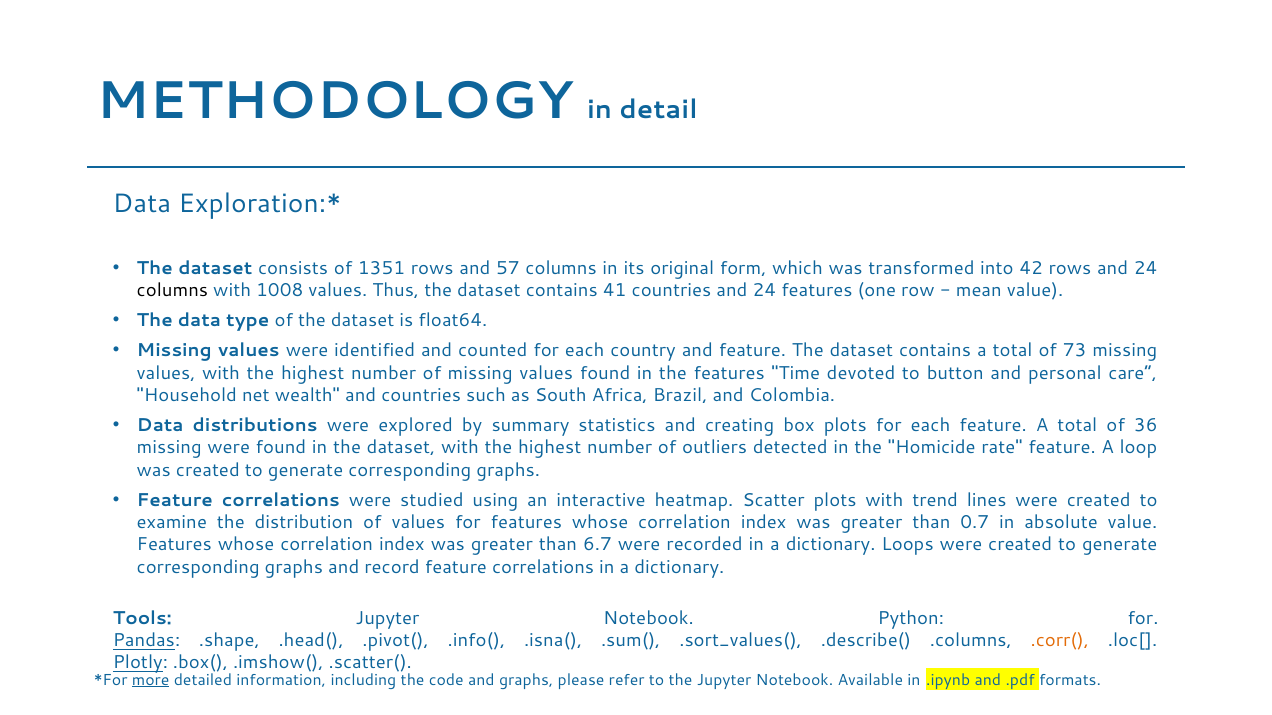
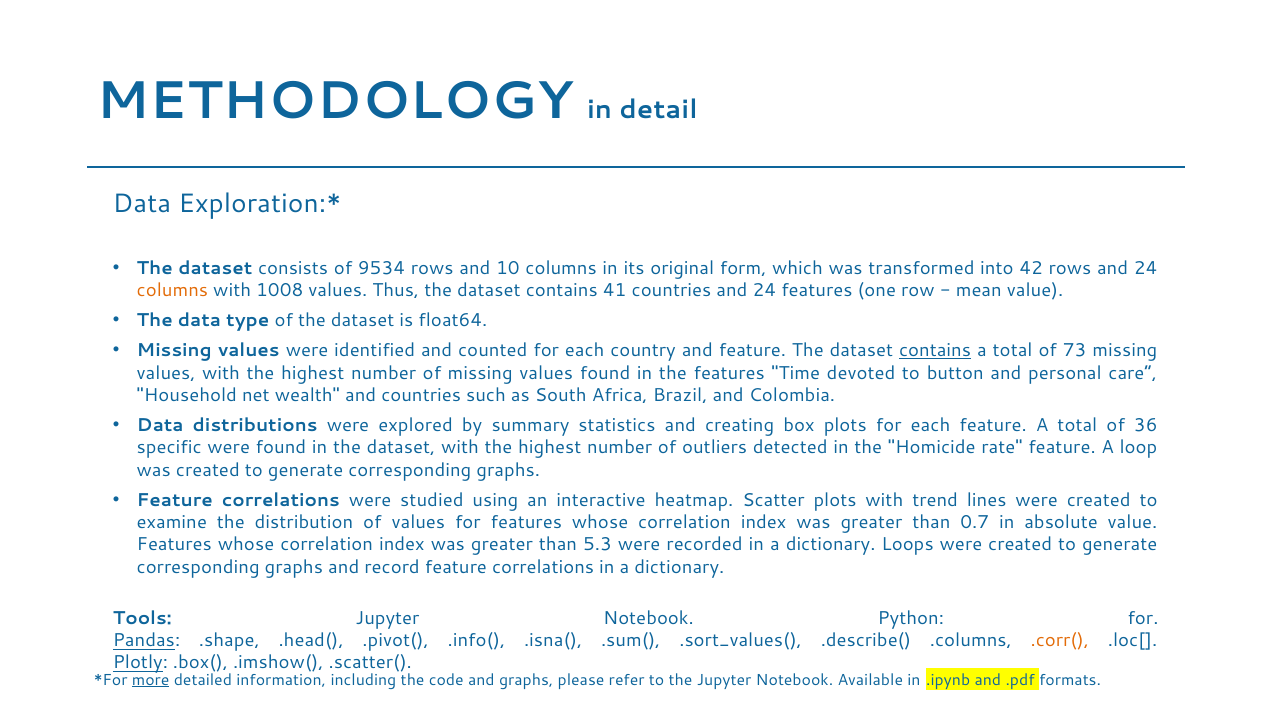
1351: 1351 -> 9534 (382, 268)
57: 57 -> 10 (508, 268)
columns colour: black -> orange (172, 291)
contains underline: none -> present (935, 351)
missing: missing -> specific (169, 448)
6.7: 6.7 -> 5.3 (597, 545)
